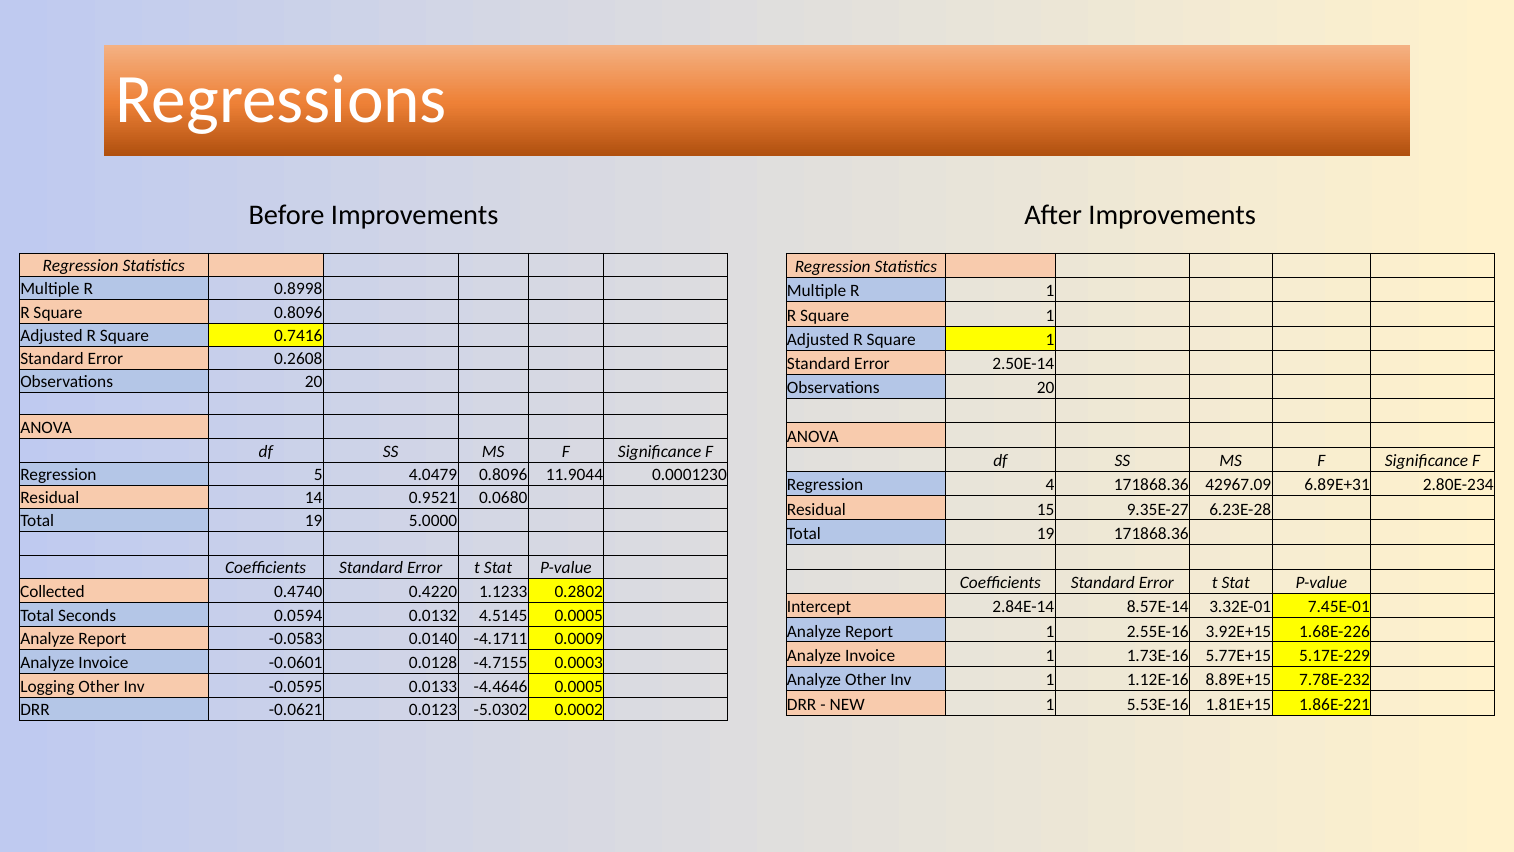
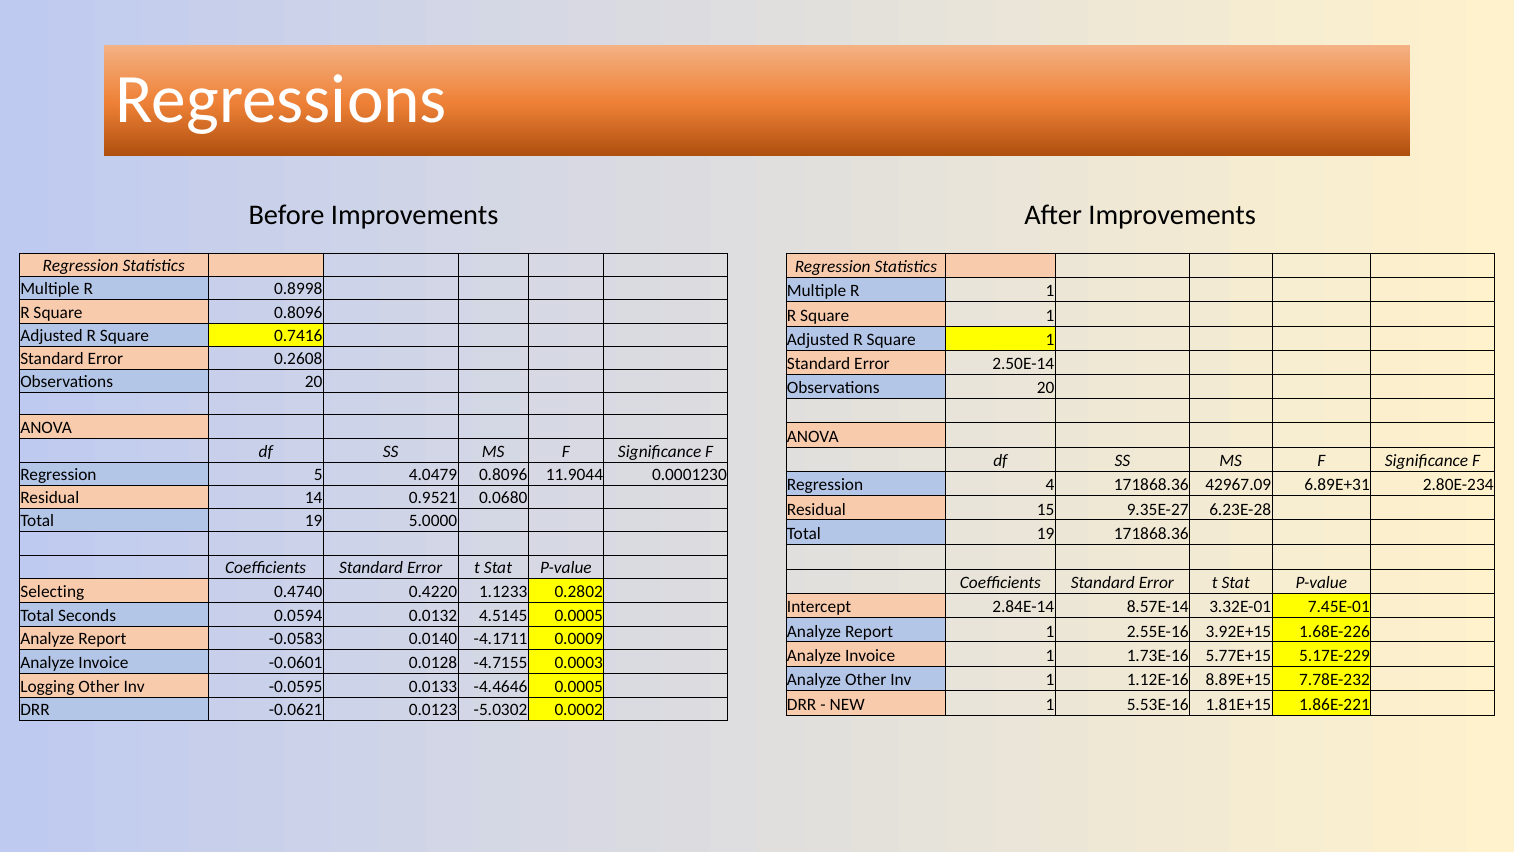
Collected: Collected -> Selecting (52, 592)
